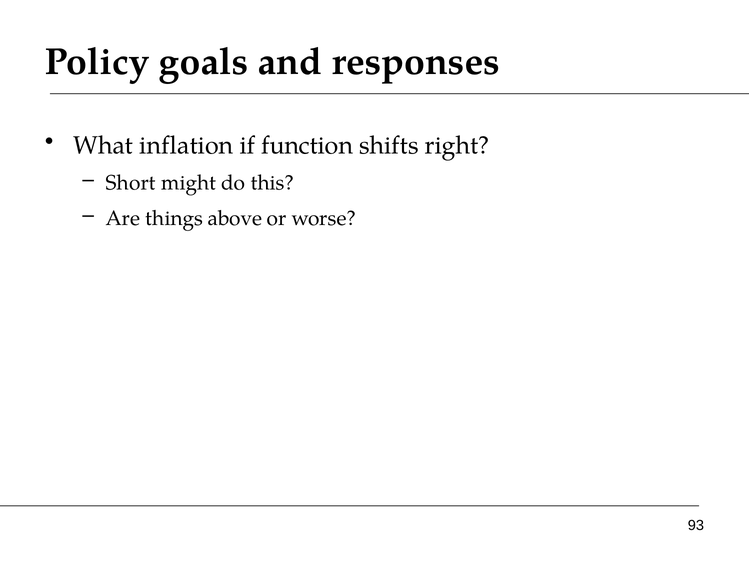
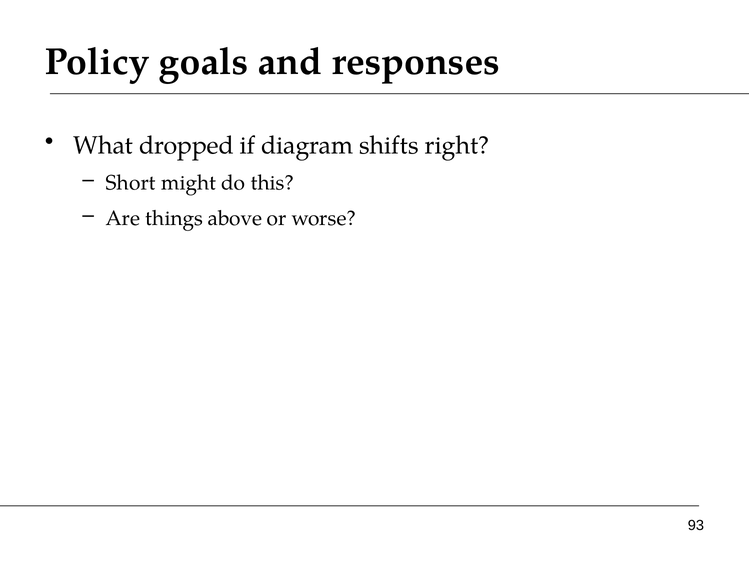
inflation: inflation -> dropped (187, 145)
function: function -> diagram (307, 145)
